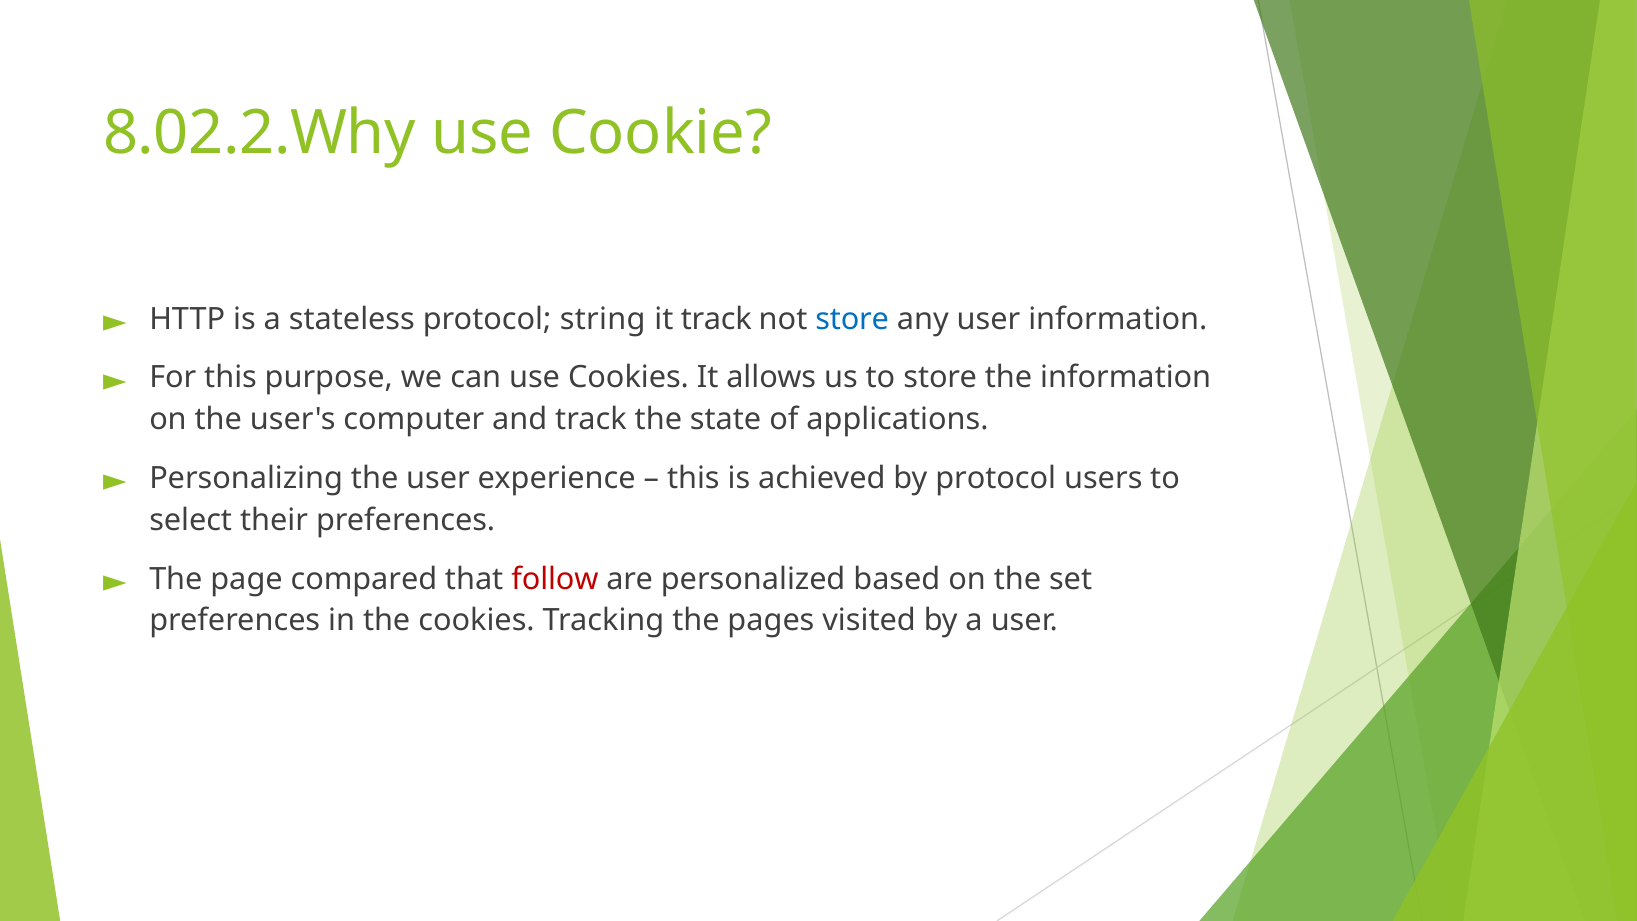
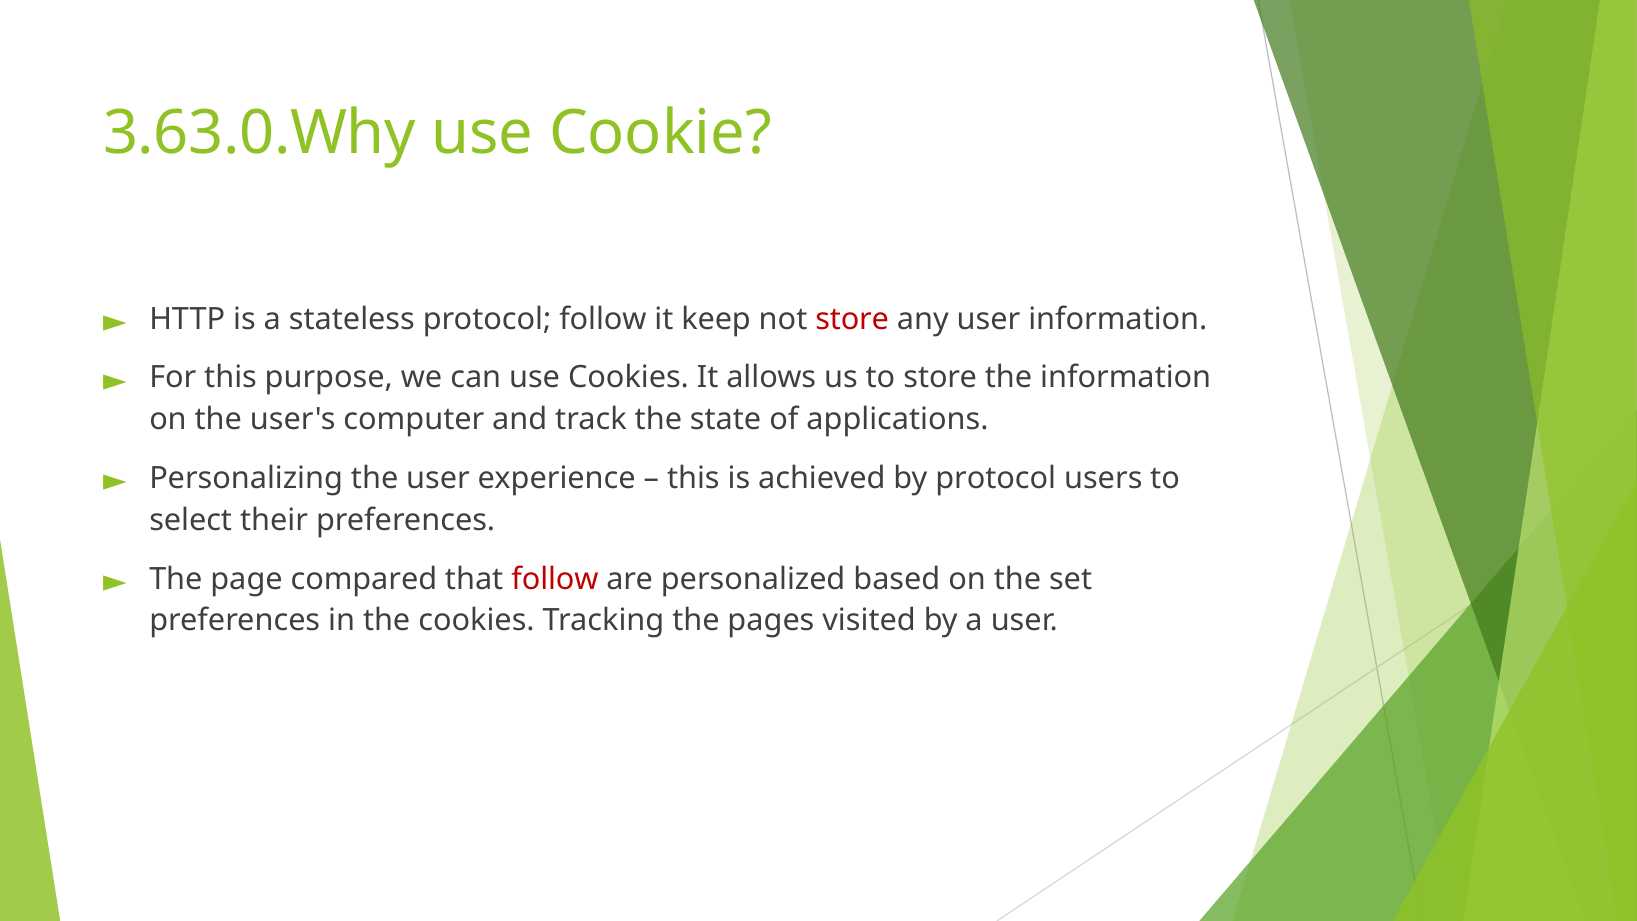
8.02.2.Why: 8.02.2.Why -> 3.63.0.Why (259, 133)
protocol string: string -> follow (603, 319)
it track: track -> keep (716, 319)
store colour: blue -> red (852, 319)
